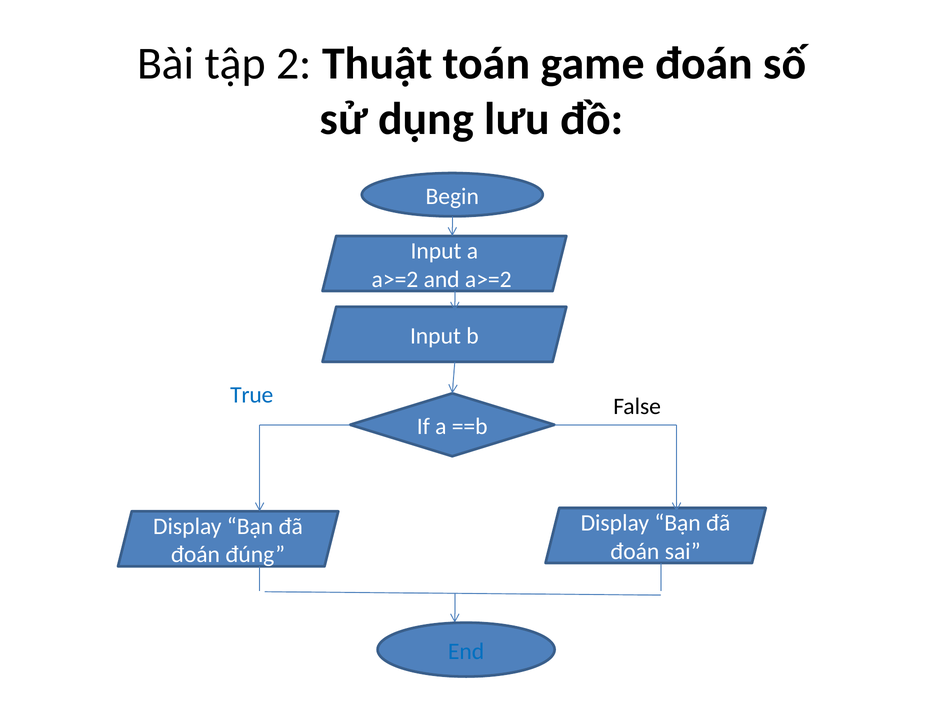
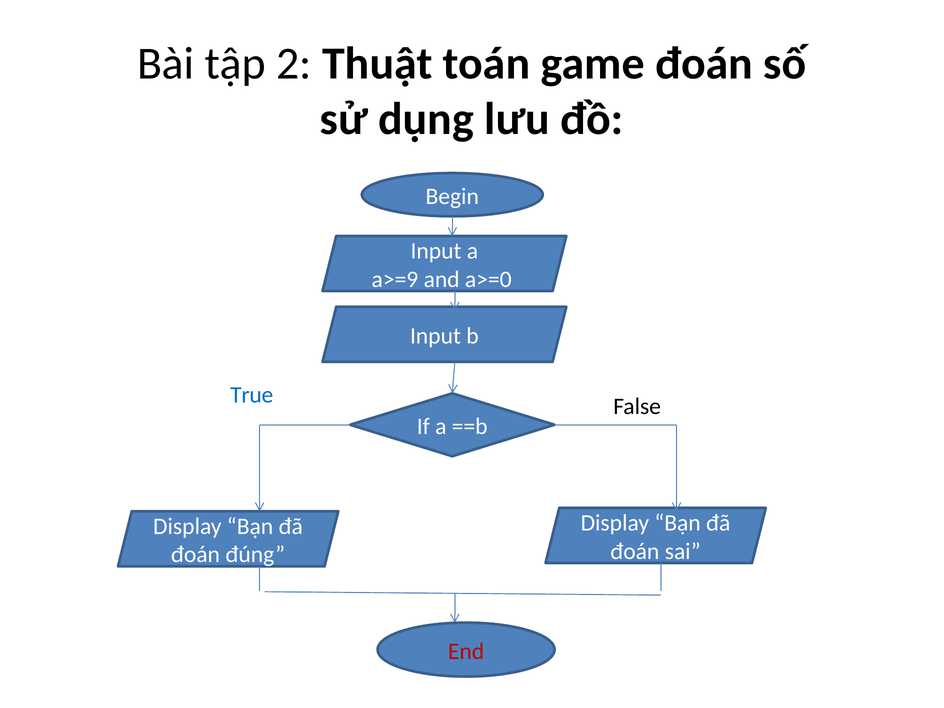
a>=2: a>=2 -> a>=9 (395, 279)
and a>=2: a>=2 -> a>=0 (488, 279)
End colour: blue -> red (466, 651)
